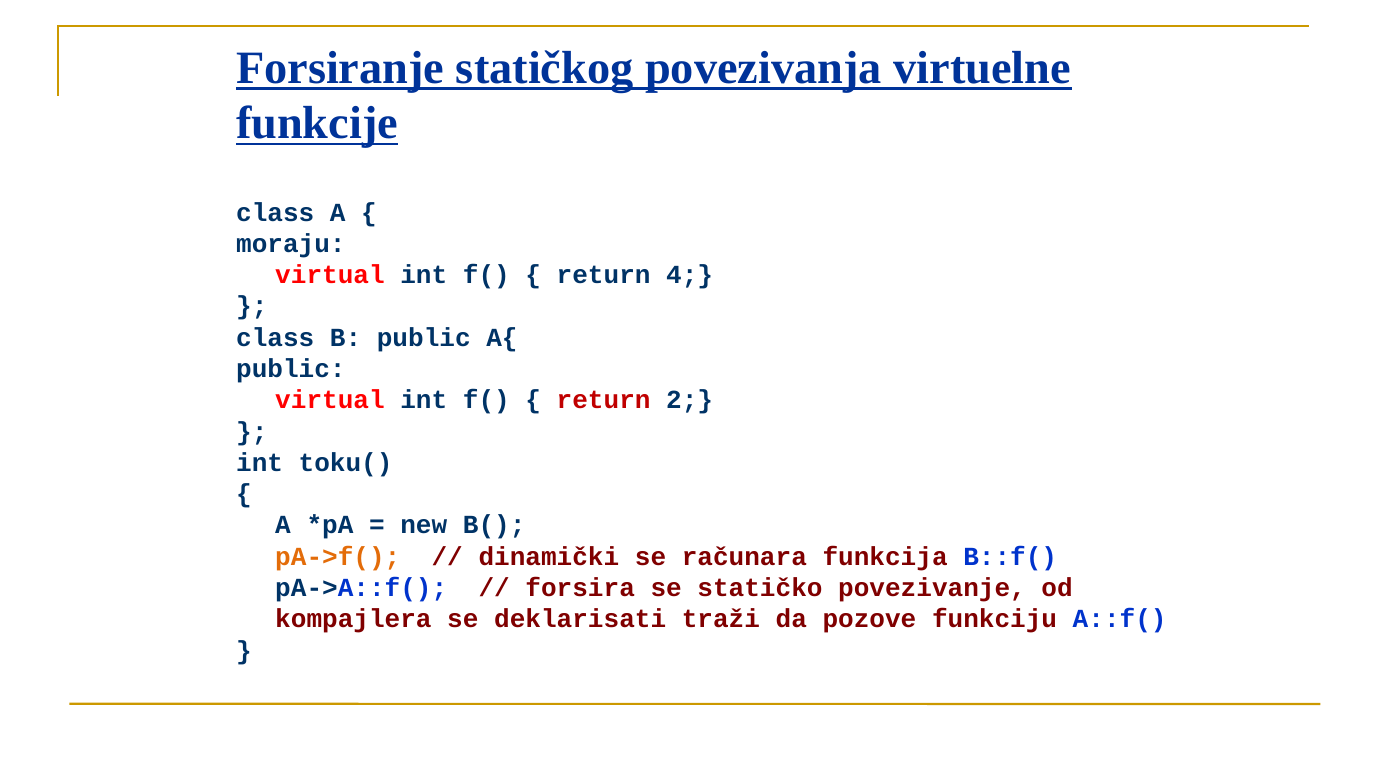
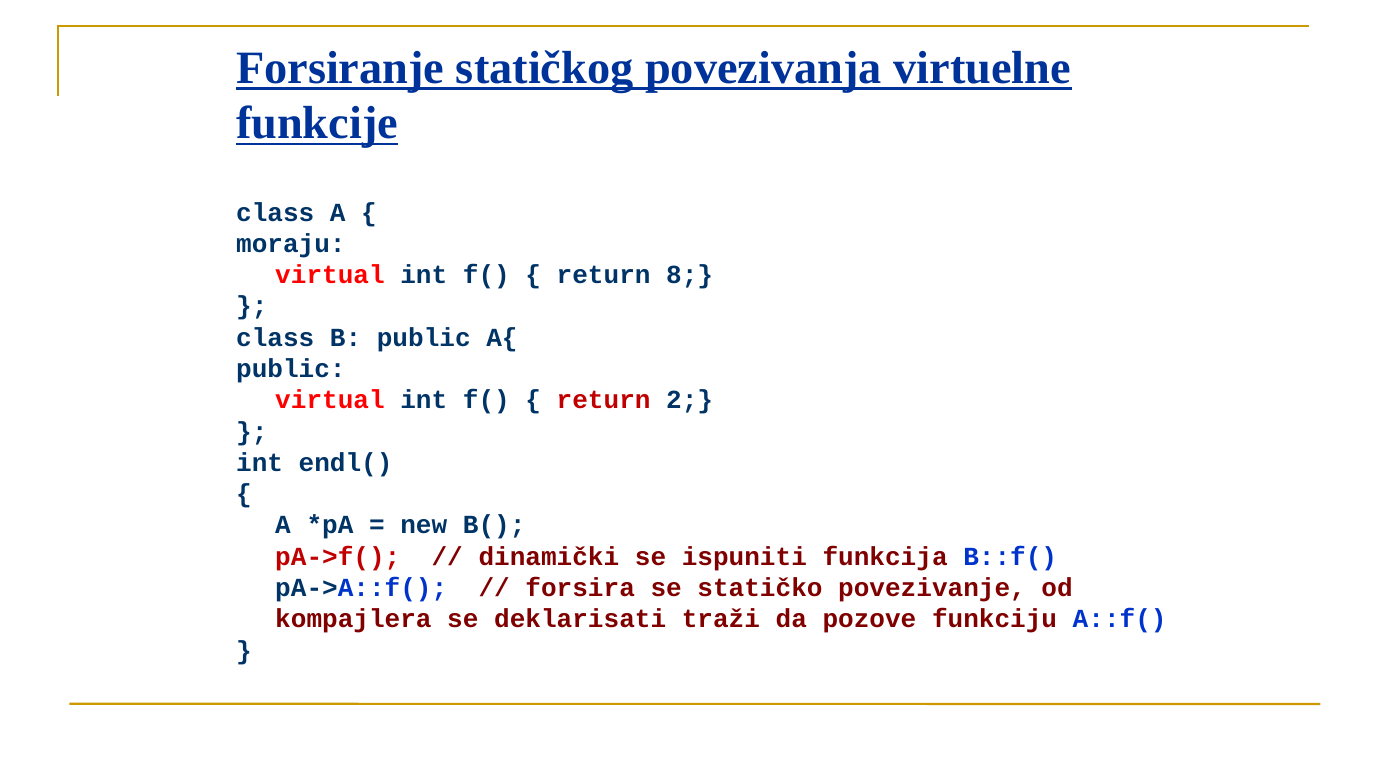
4: 4 -> 8 (690, 275)
toku(: toku( -> endl( (346, 463)
pA->f( colour: orange -> red (338, 556)
računara: računara -> ispuniti (744, 556)
